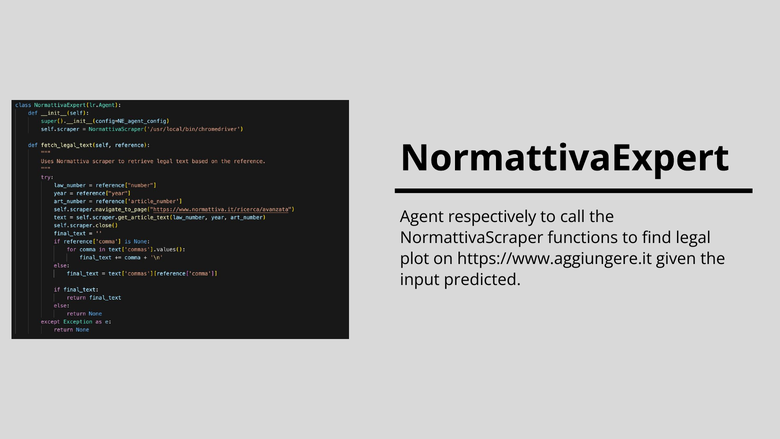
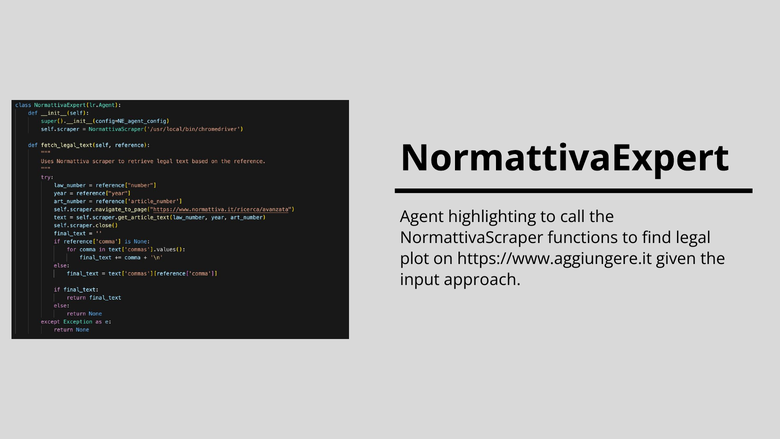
respectively: respectively -> highlighting (492, 217)
predicted: predicted -> approach (482, 280)
